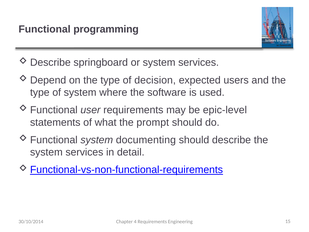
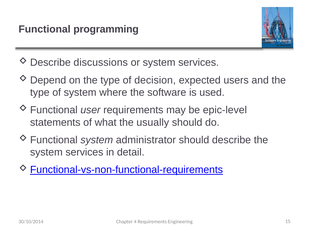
springboard: springboard -> discussions (101, 62)
prompt: prompt -> usually (153, 122)
documenting: documenting -> administrator (146, 140)
